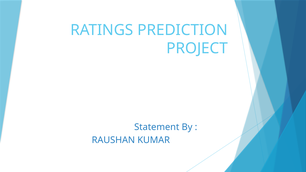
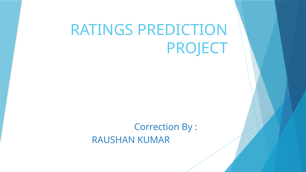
Statement: Statement -> Correction (157, 127)
